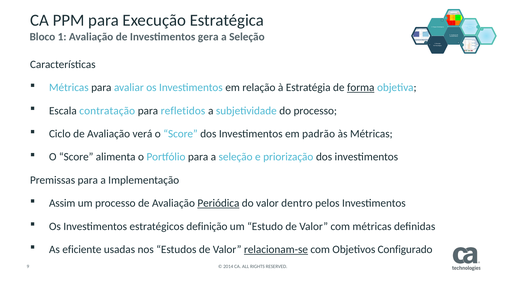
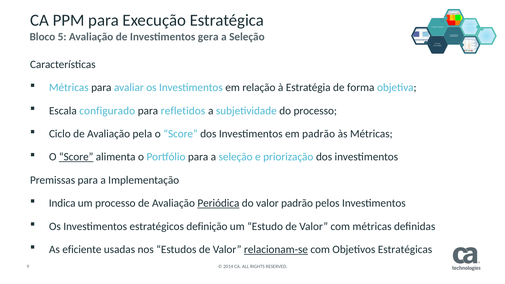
1: 1 -> 5 (62, 37)
forma underline: present -> none (361, 88)
contratação: contratação -> configurado (107, 111)
verá: verá -> pela (142, 134)
Score underline: none -> present (76, 157)
Assim: Assim -> Indica (62, 203)
valor dentro: dentro -> padrão (297, 203)
Configurado: Configurado -> Estratégicas (405, 250)
